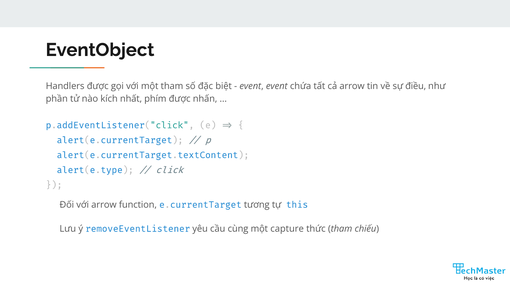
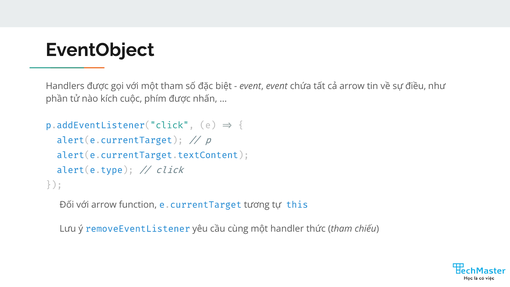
nhất: nhất -> cuộc (131, 99)
capture: capture -> handler (287, 229)
